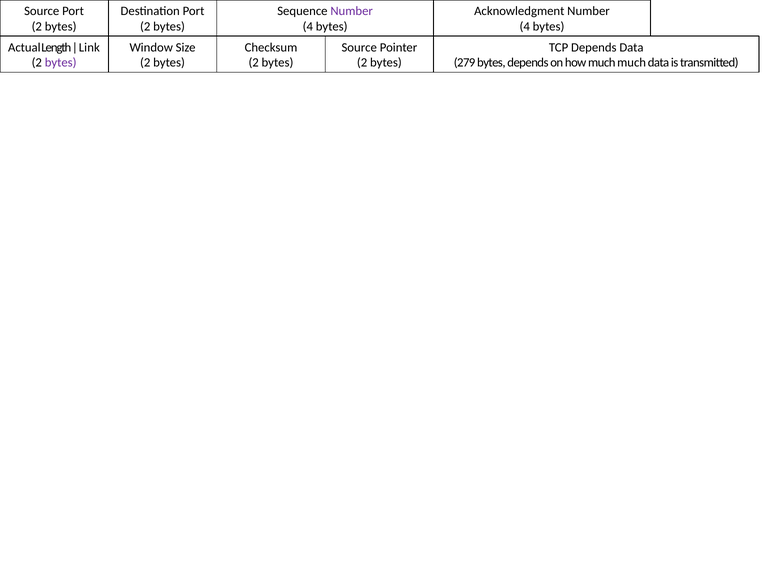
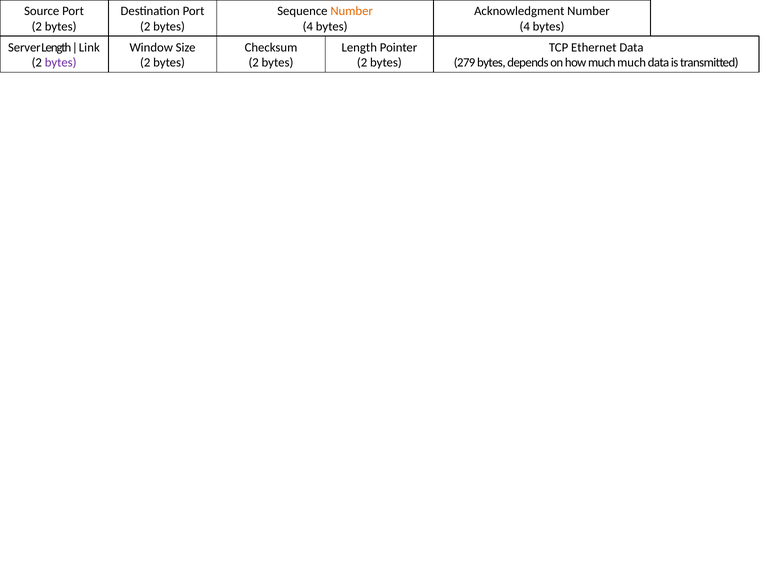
Number colour: purple -> orange (352, 11)
Actual: Actual -> Server (24, 47)
Source: Source -> Length (359, 47)
TCP Depends: Depends -> Ethernet (594, 47)
